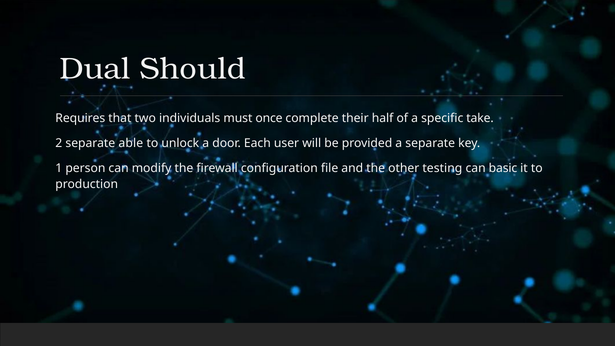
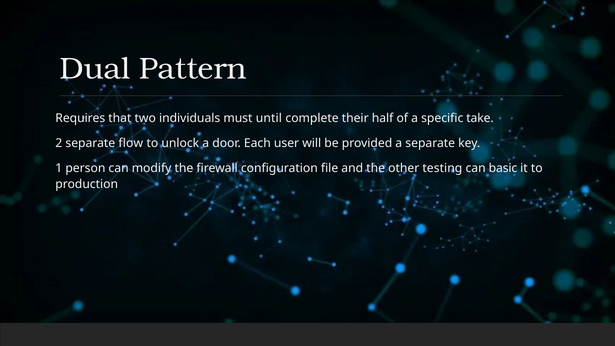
Should: Should -> Pattern (193, 69)
once: once -> until (269, 118)
able: able -> flow (131, 143)
